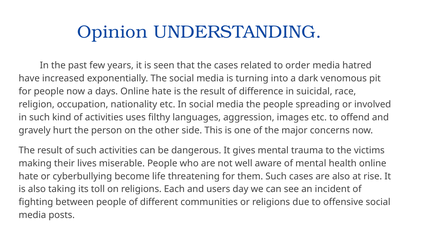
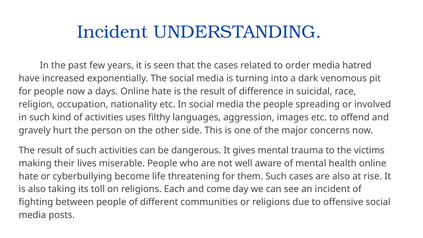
Opinion: Opinion -> Incident (112, 32)
users: users -> come (218, 189)
